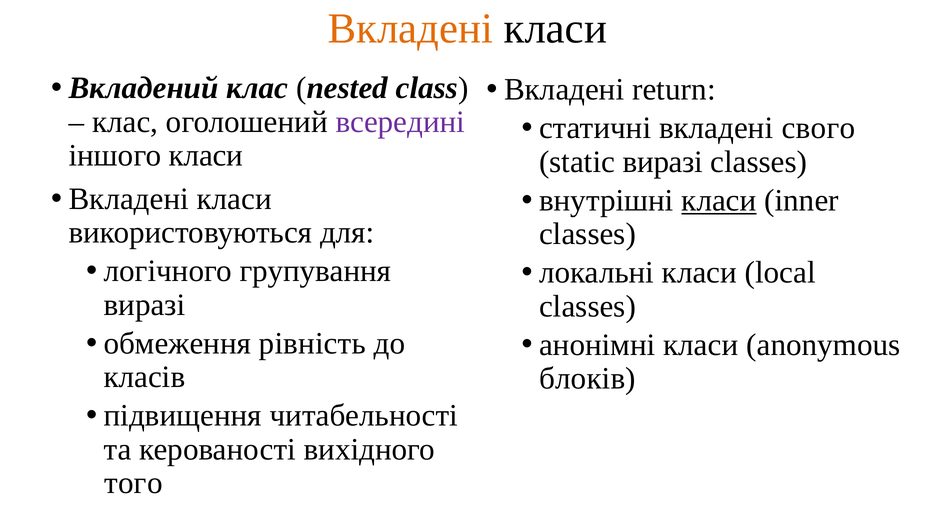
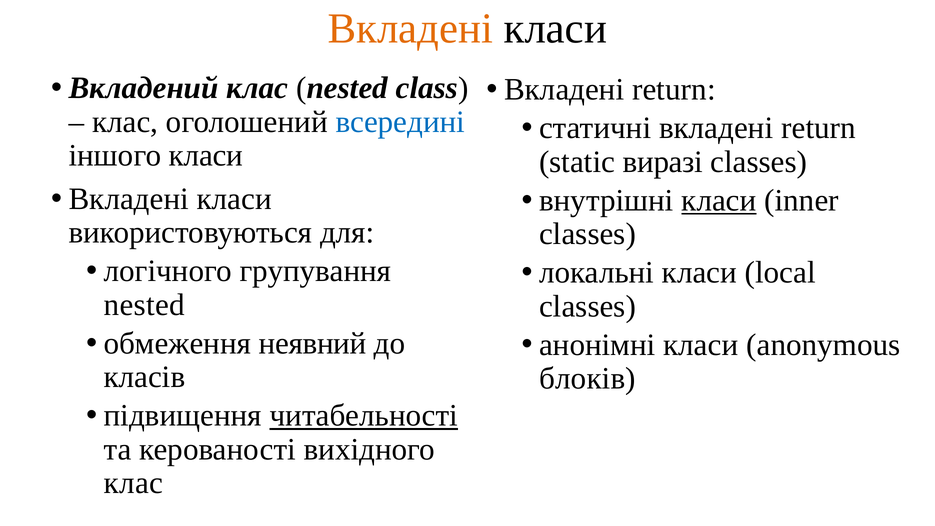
всередині colour: purple -> blue (400, 122)
статичні вкладені свого: свого -> return (819, 128)
виразі: виразі -> nested (144, 305)
рівність: рівність -> неявний (313, 343)
читабельності underline: none -> present (364, 416)
того: того -> клас (133, 483)
